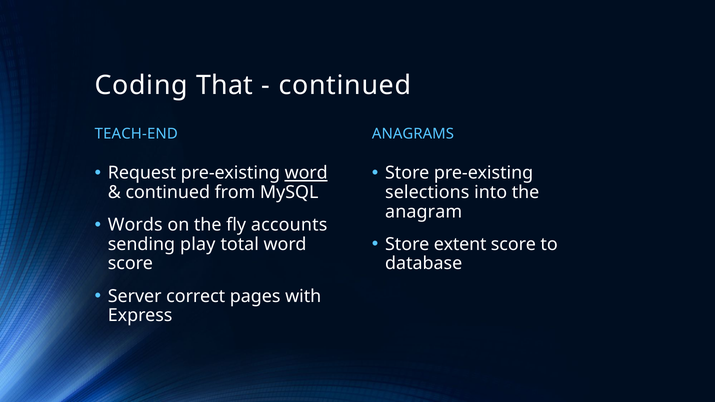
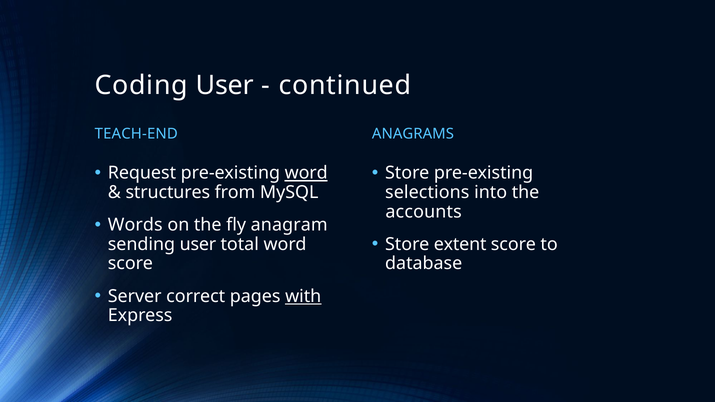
Coding That: That -> User (225, 85)
continued: continued -> structures (168, 192)
anagram: anagram -> accounts (424, 212)
accounts: accounts -> anagram (289, 225)
sending play: play -> user (198, 244)
with underline: none -> present (303, 296)
